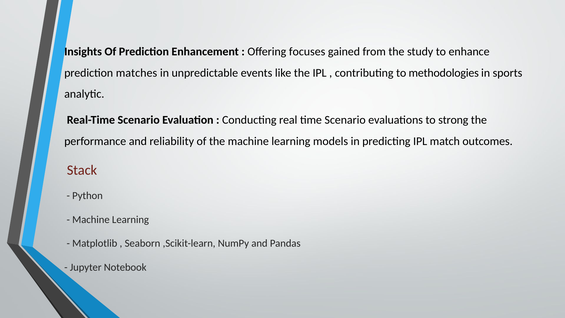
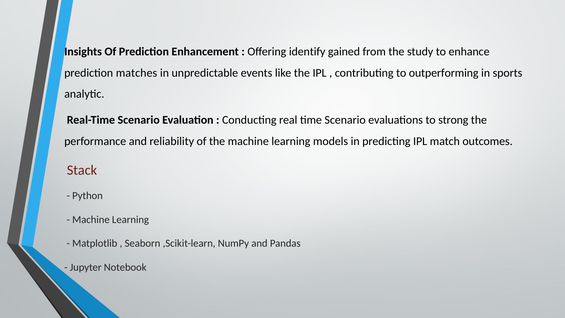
focuses: focuses -> identify (307, 52)
methodologies: methodologies -> outperforming (444, 73)
